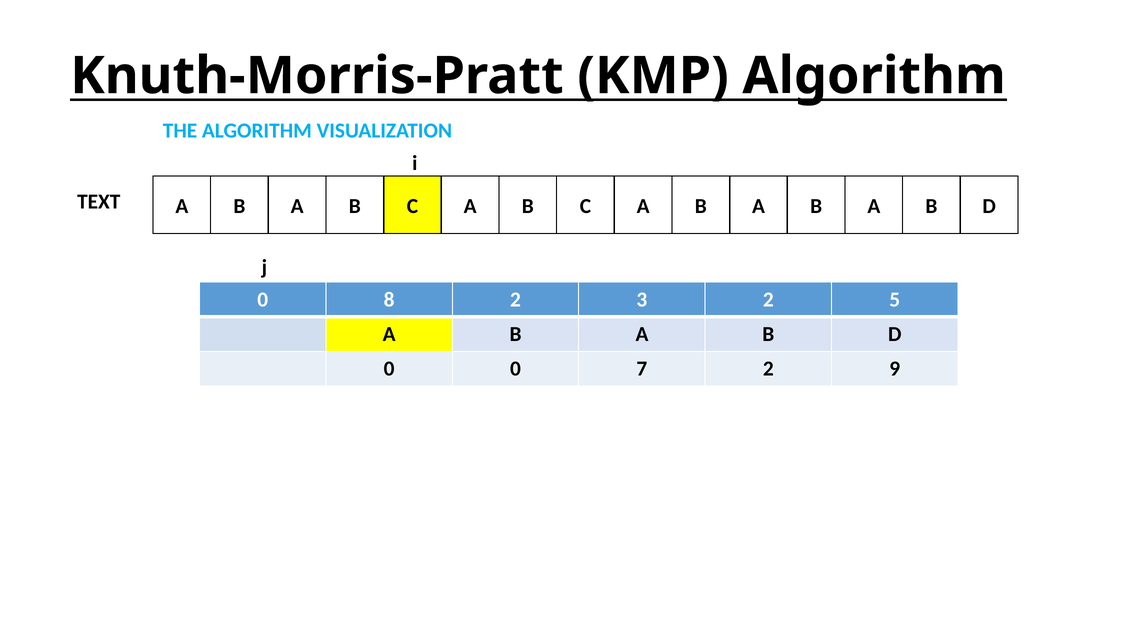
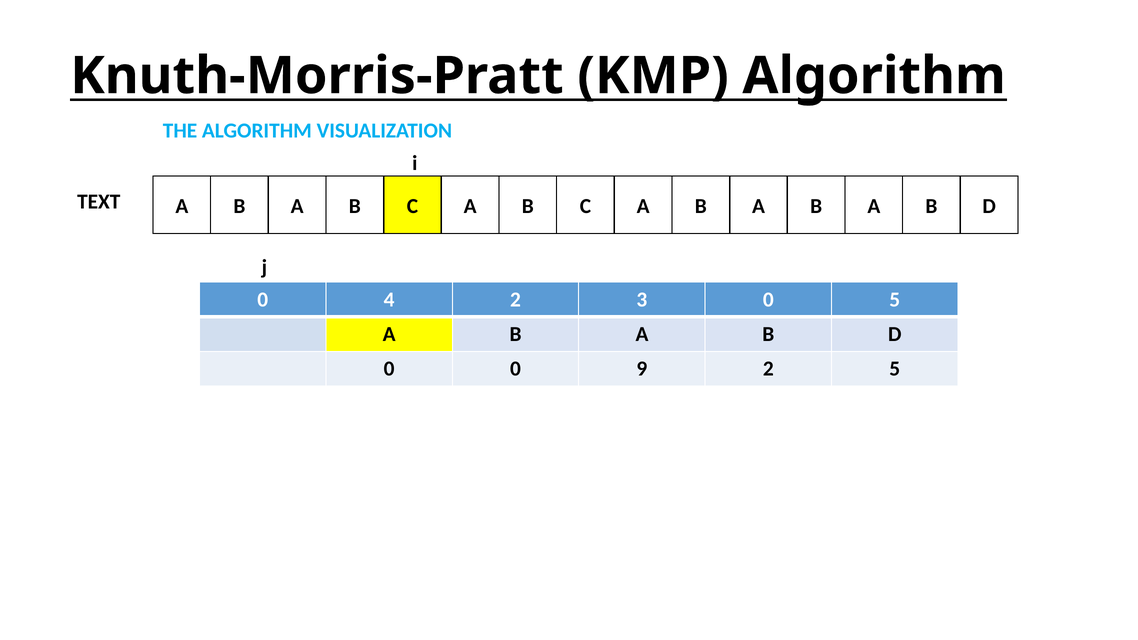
8: 8 -> 4 (389, 300)
3 2: 2 -> 0 (768, 300)
7: 7 -> 9 (642, 369)
2 9: 9 -> 5 (895, 369)
